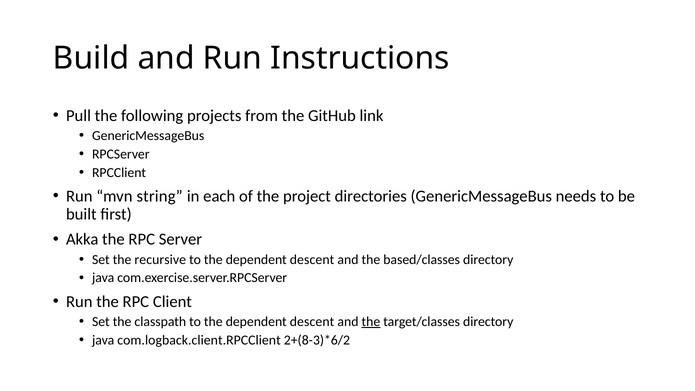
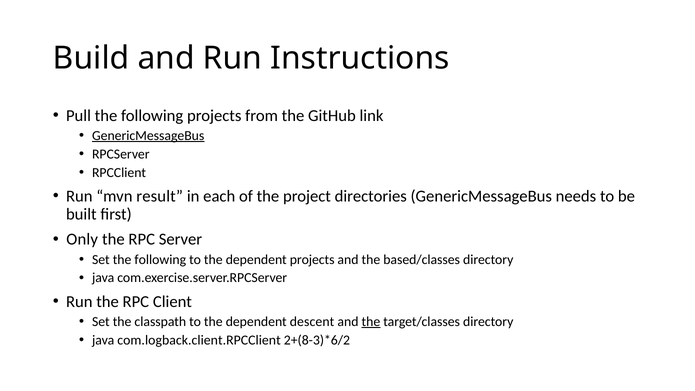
GenericMessageBus underline: none -> present (148, 136)
string: string -> result (160, 196)
Akka: Akka -> Only (82, 239)
Set the recursive: recursive -> following (160, 259)
descent: descent -> projects (312, 259)
